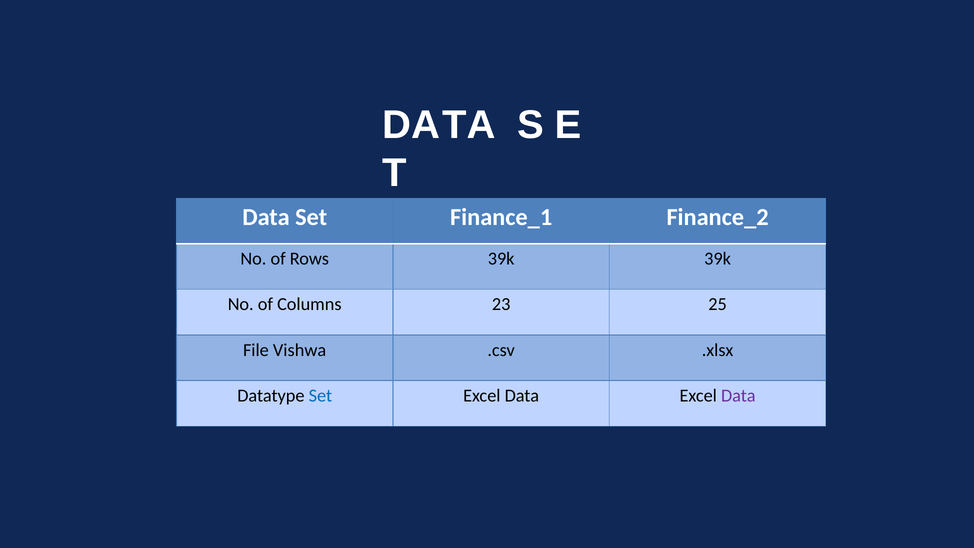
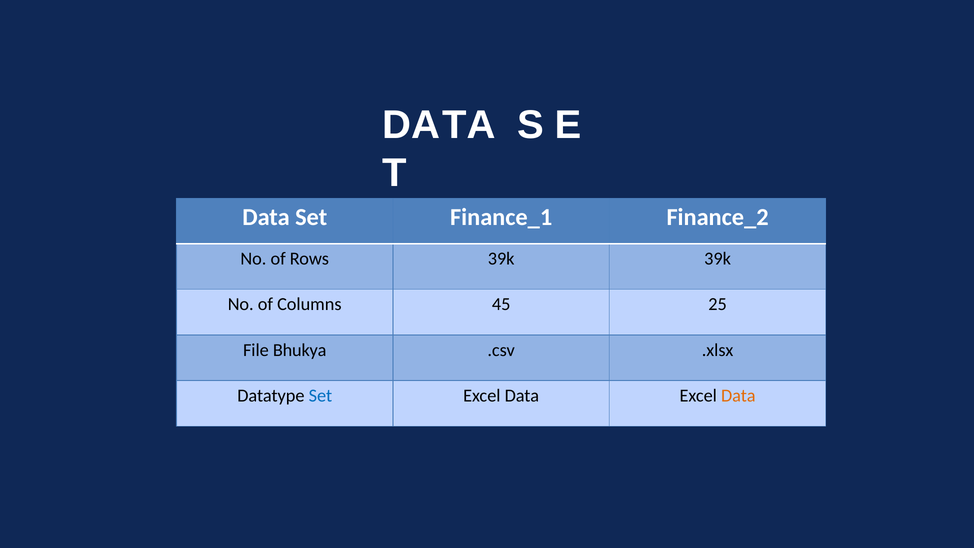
23: 23 -> 45 (501, 304)
Vishwa: Vishwa -> Bhukya (300, 350)
Data colour: purple -> orange (738, 395)
